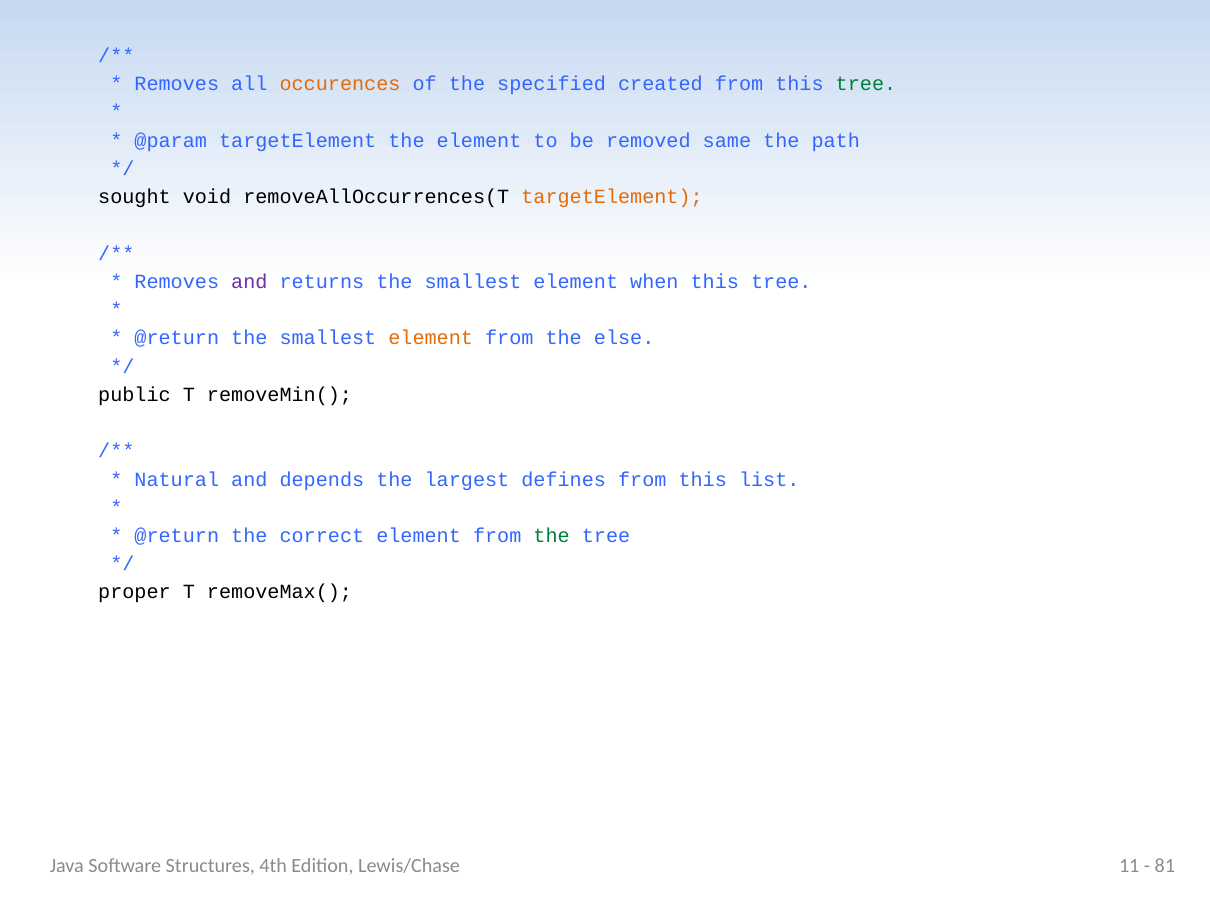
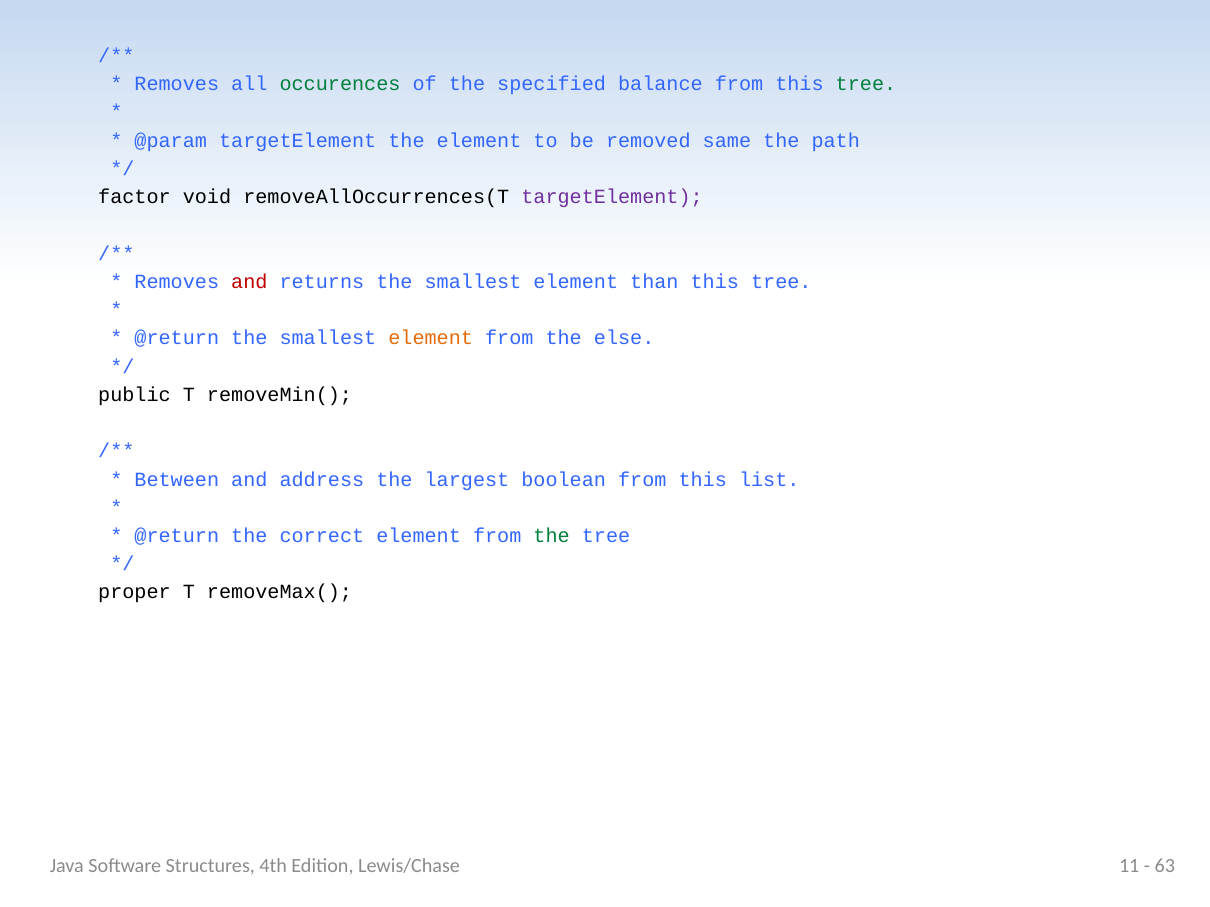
occurences colour: orange -> green (340, 84)
created: created -> balance (660, 84)
sought: sought -> factor (134, 197)
targetElement colour: orange -> purple (612, 197)
and colour: purple -> red (249, 282)
when: when -> than (654, 282)
Natural: Natural -> Between (177, 480)
depends: depends -> address (322, 480)
defines: defines -> boolean (564, 480)
81: 81 -> 63 (1165, 866)
